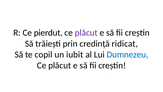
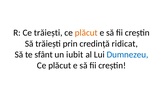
Ce pierdut: pierdut -> trăiești (48, 33)
plăcut colour: purple -> orange (86, 33)
copil: copil -> sfânt (44, 54)
